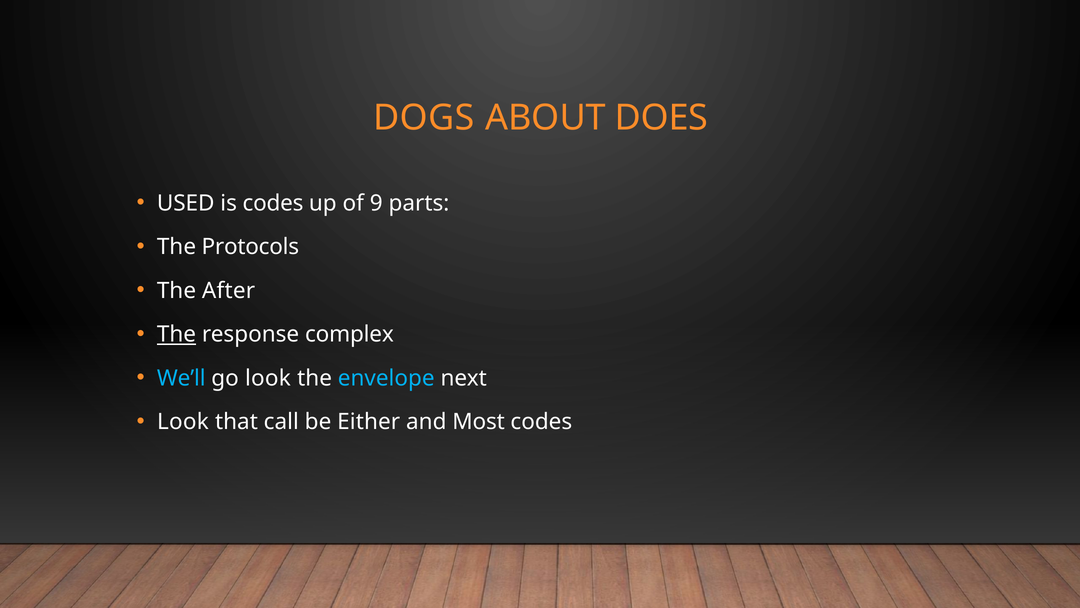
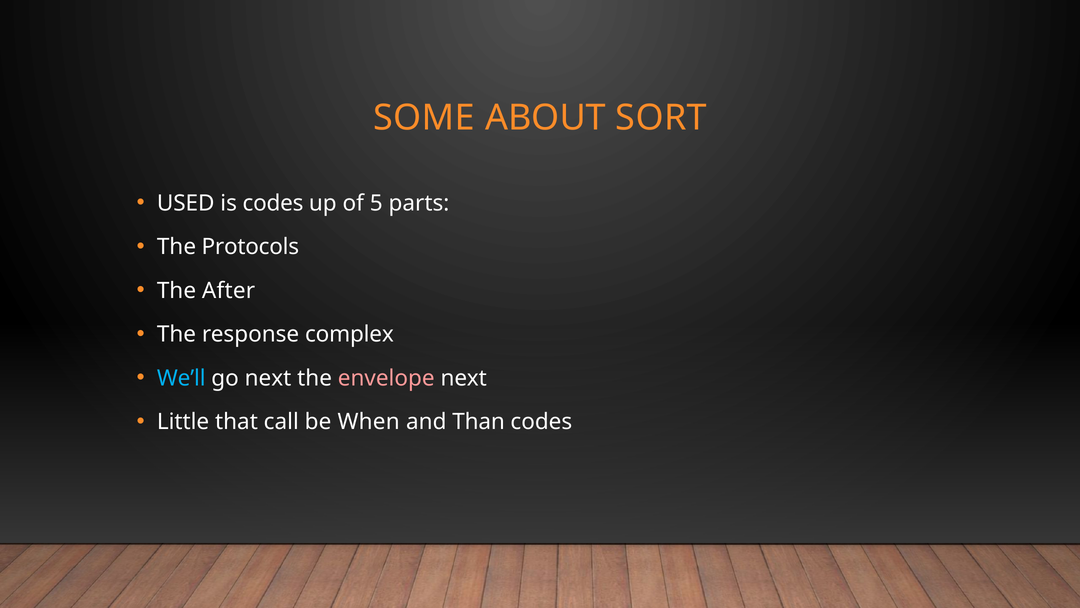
DOGS: DOGS -> SOME (424, 118)
DOES: DOES -> SORT (661, 118)
9: 9 -> 5 (376, 203)
The underline: present -> none (177, 334)
go look: look -> next (268, 378)
envelope colour: light blue -> pink (386, 378)
Look: Look -> Little (183, 422)
Either: Either -> When (369, 422)
Most: Most -> Than (479, 422)
